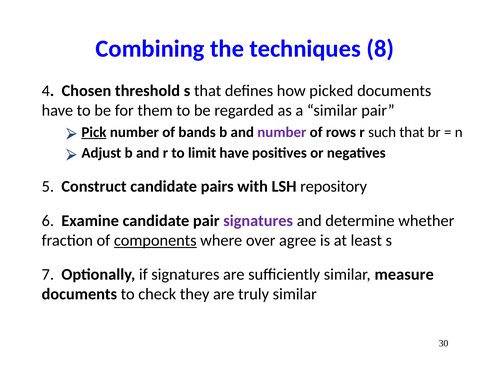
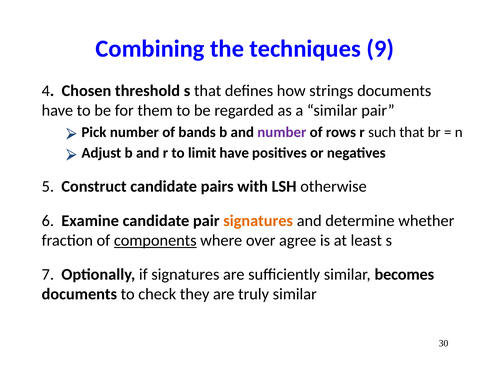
8: 8 -> 9 (380, 49)
picked: picked -> strings (331, 91)
Pick underline: present -> none (94, 132)
repository: repository -> otherwise (334, 187)
signatures colour: purple -> orange (258, 221)
measure: measure -> becomes (404, 275)
